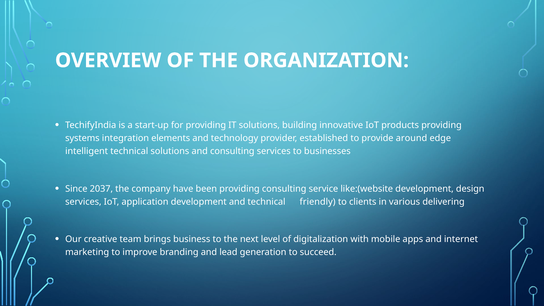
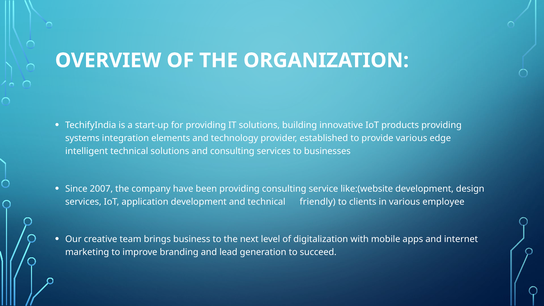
provide around: around -> various (412, 138)
2037: 2037 -> 2007 (101, 189)
delivering: delivering -> employee (443, 202)
